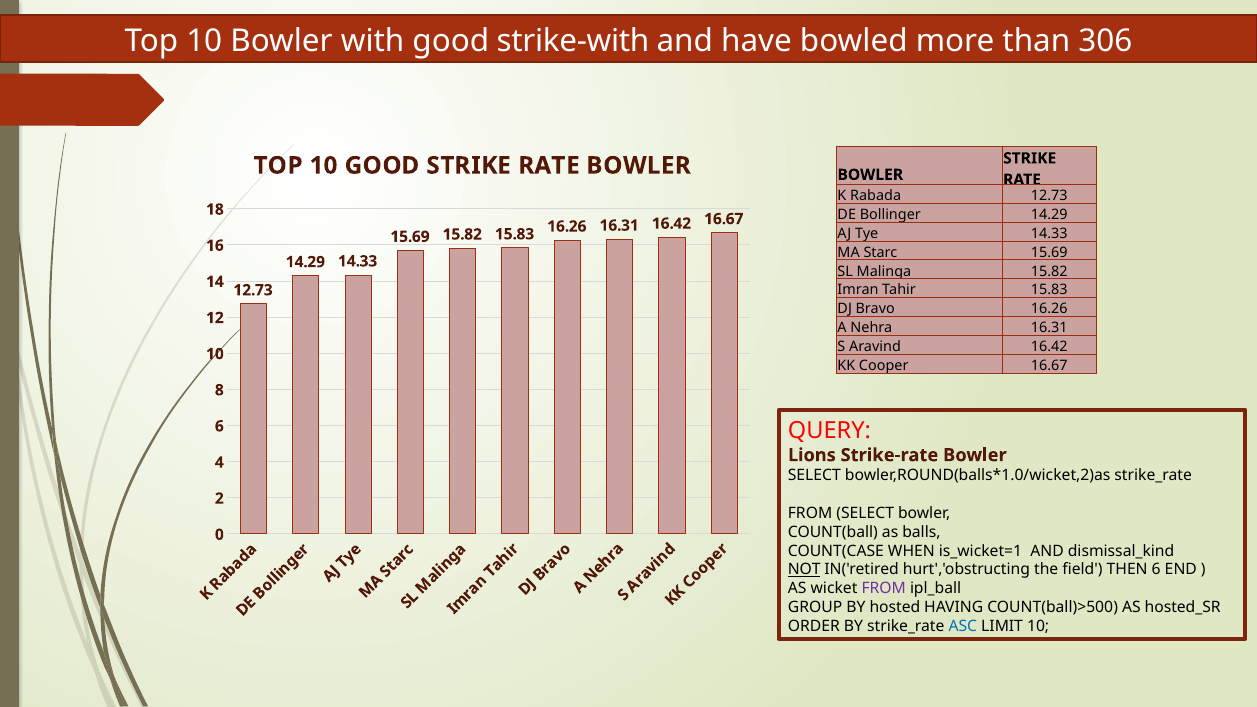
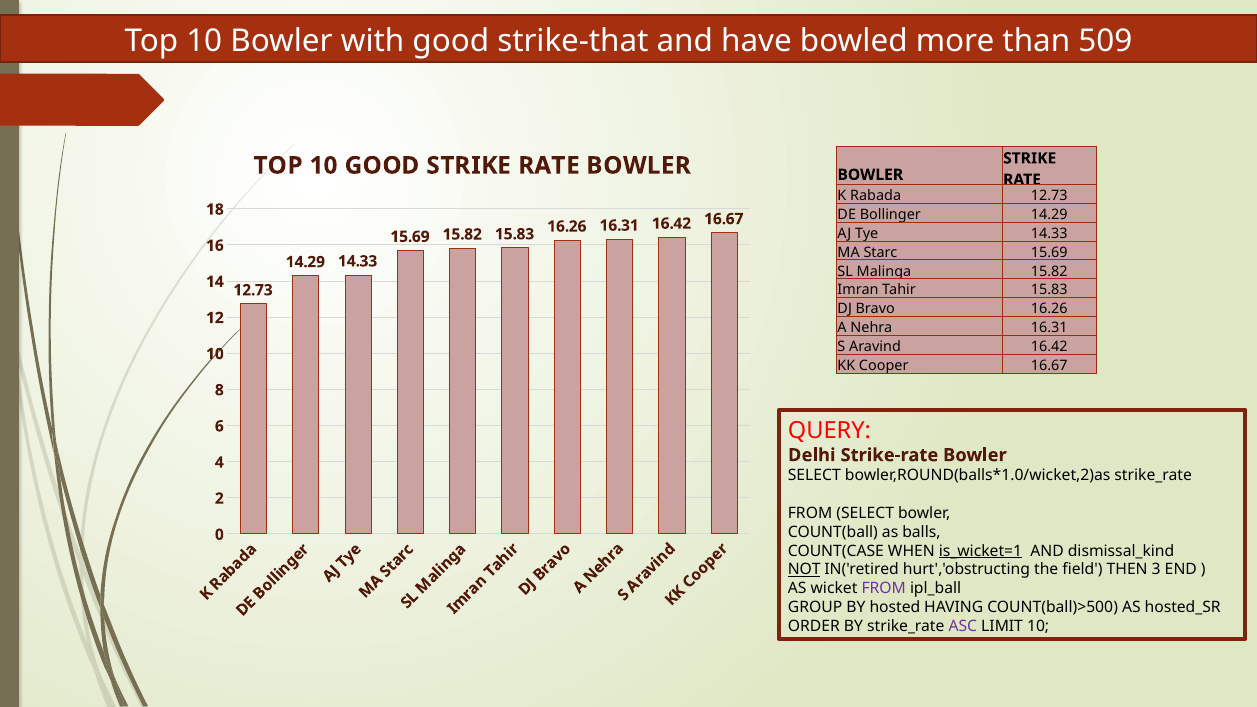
strike-with: strike-with -> strike-that (573, 41)
306: 306 -> 509 (1105, 41)
Lions: Lions -> Delhi (812, 455)
is_wicket=1 underline: none -> present (981, 551)
THEN 6: 6 -> 3 (1156, 570)
ASC colour: blue -> purple (963, 626)
